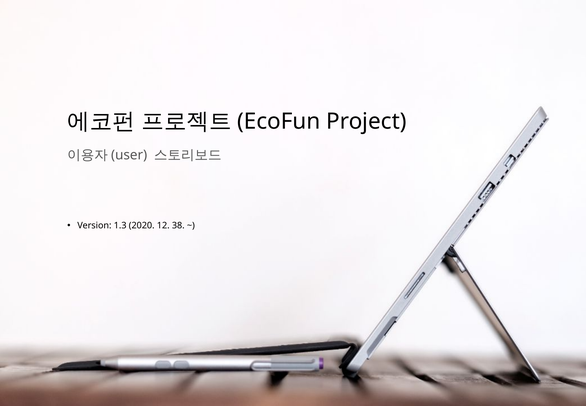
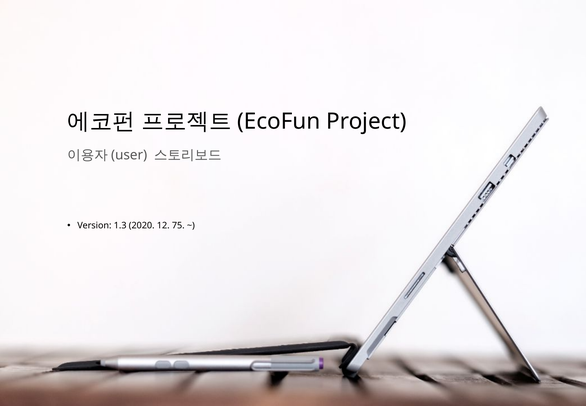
38: 38 -> 75 (178, 226)
